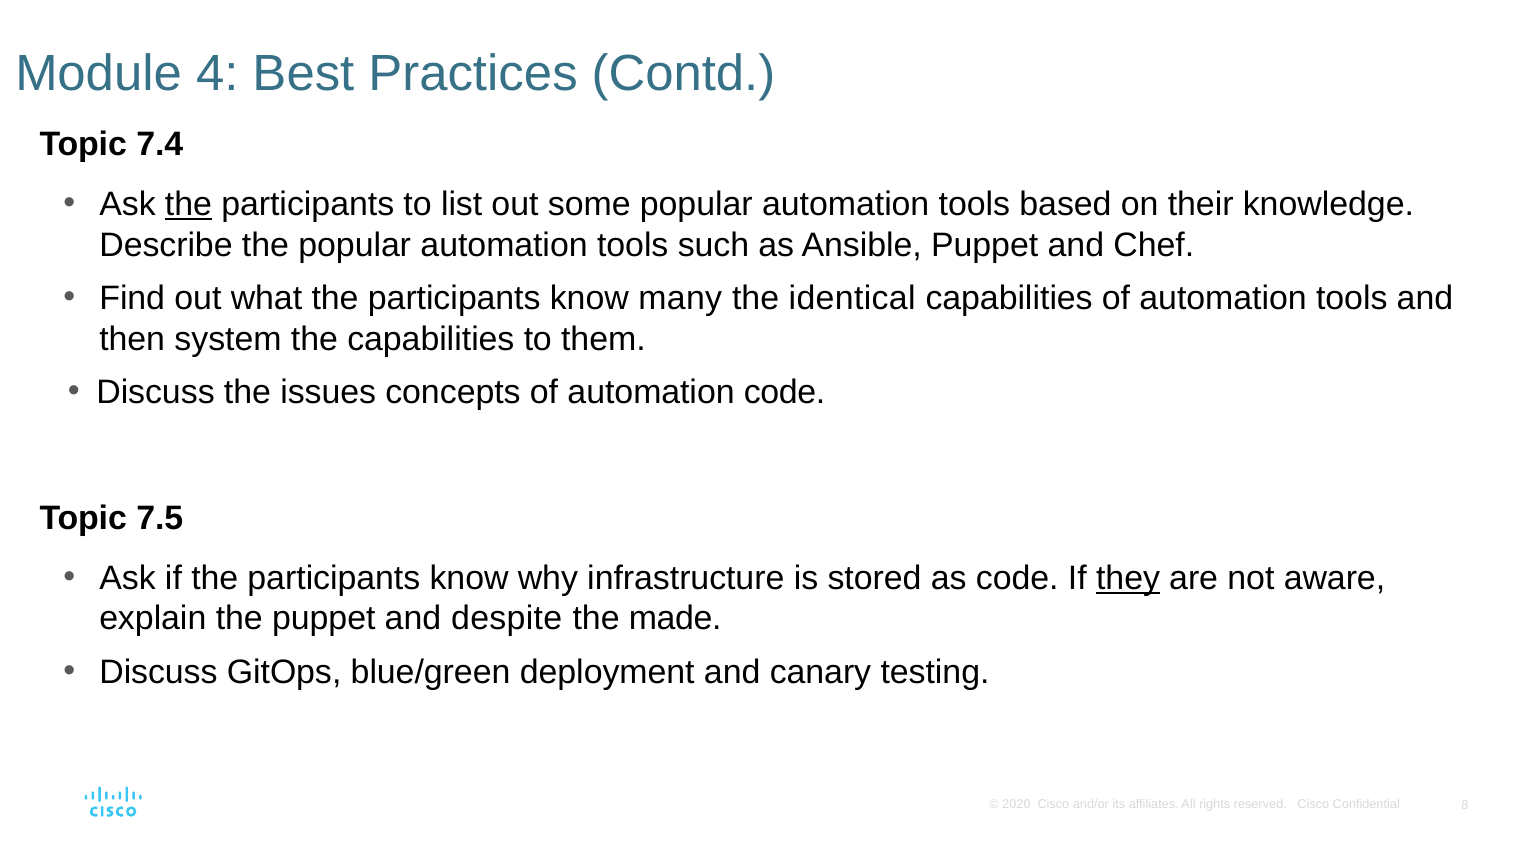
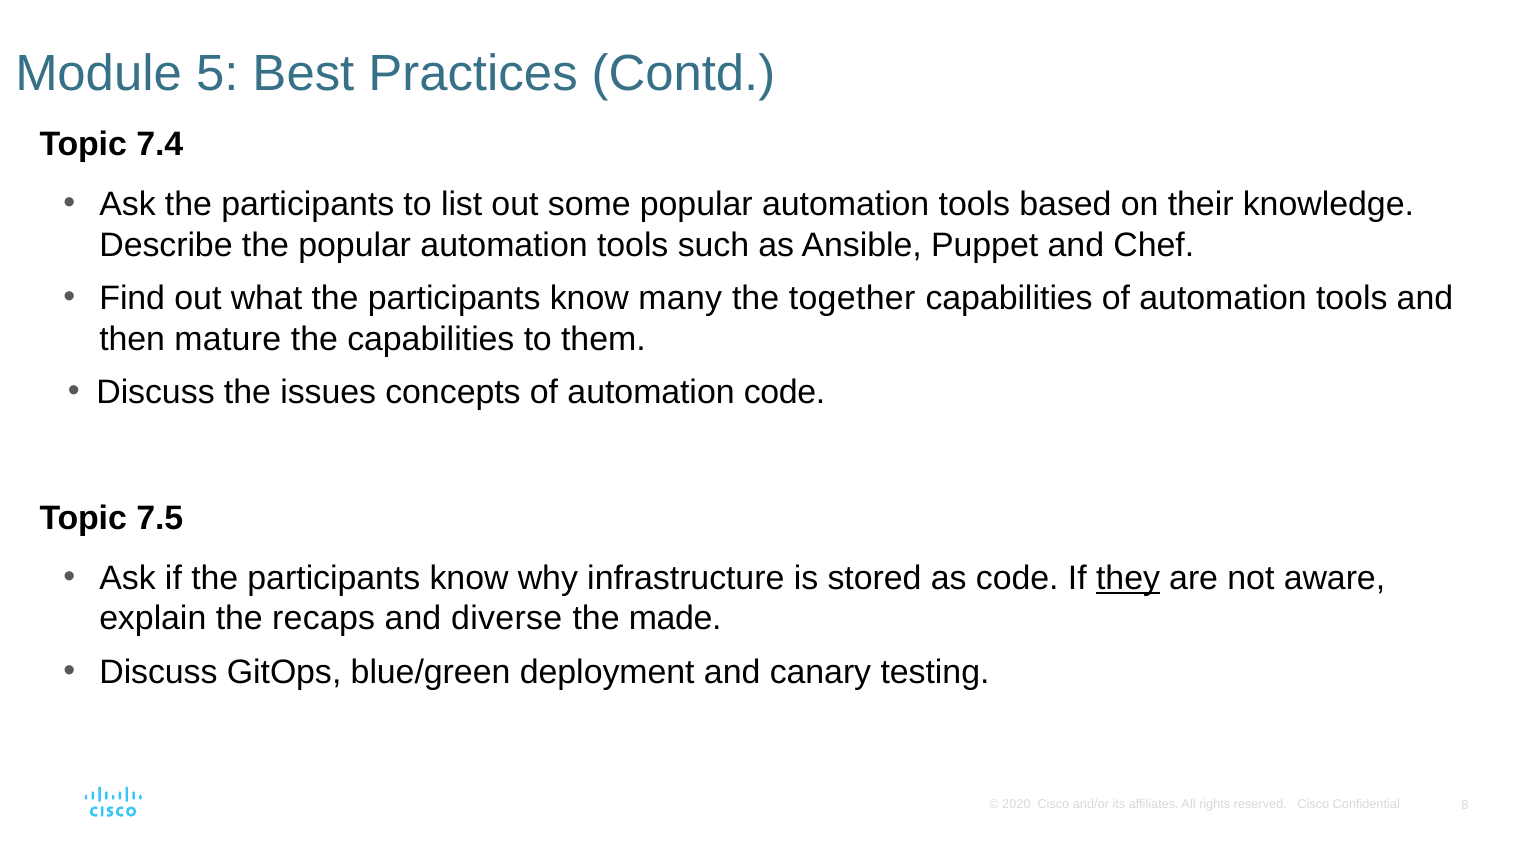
4: 4 -> 5 (217, 74)
the underline: present -> none (188, 205)
identical: identical -> together (852, 299)
system: system -> mature (228, 339)
the puppet: puppet -> recaps (324, 619)
despite: despite -> diverse (507, 619)
